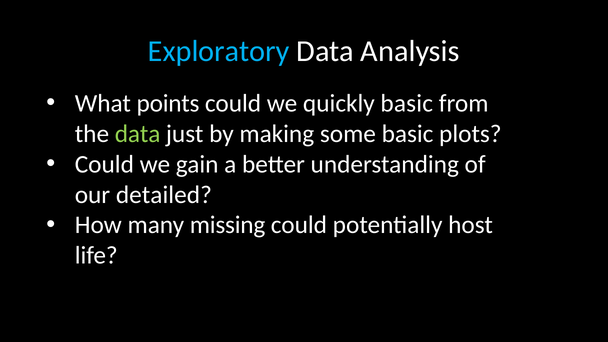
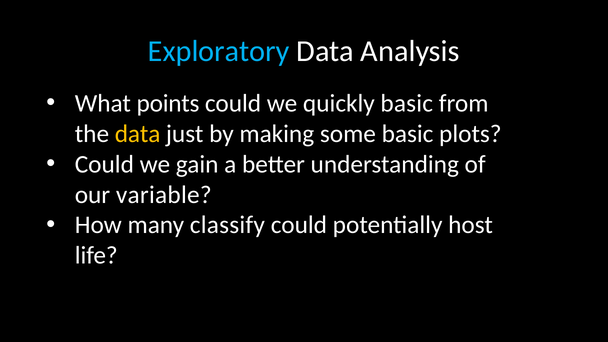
data colour: light green -> yellow (138, 134)
detailed: detailed -> variable (164, 195)
missing: missing -> classify (227, 225)
